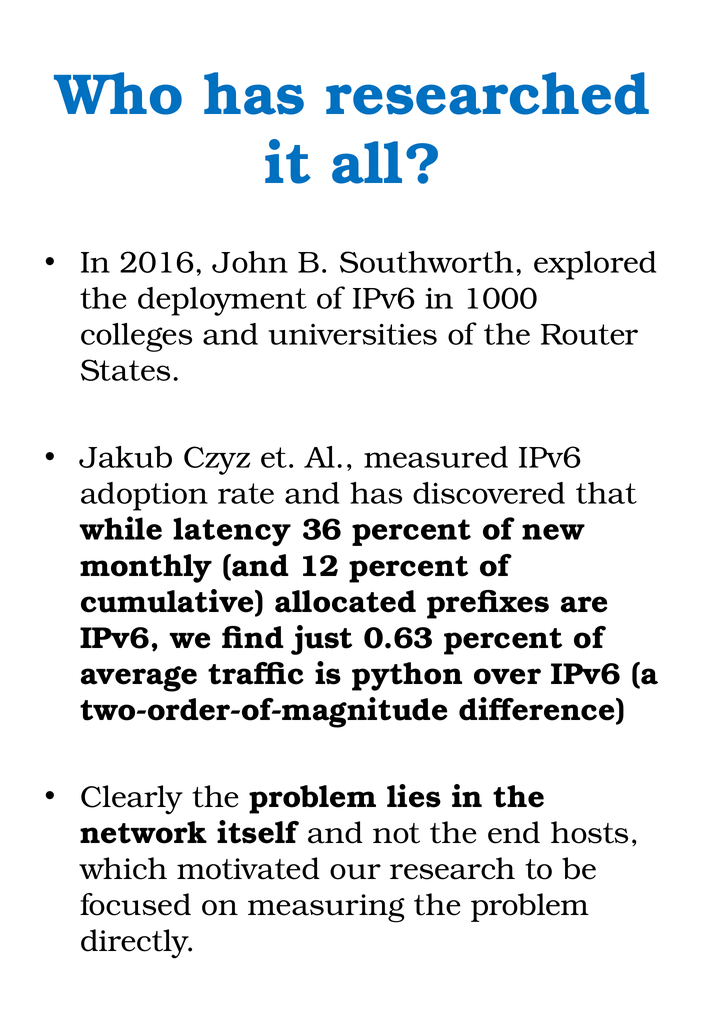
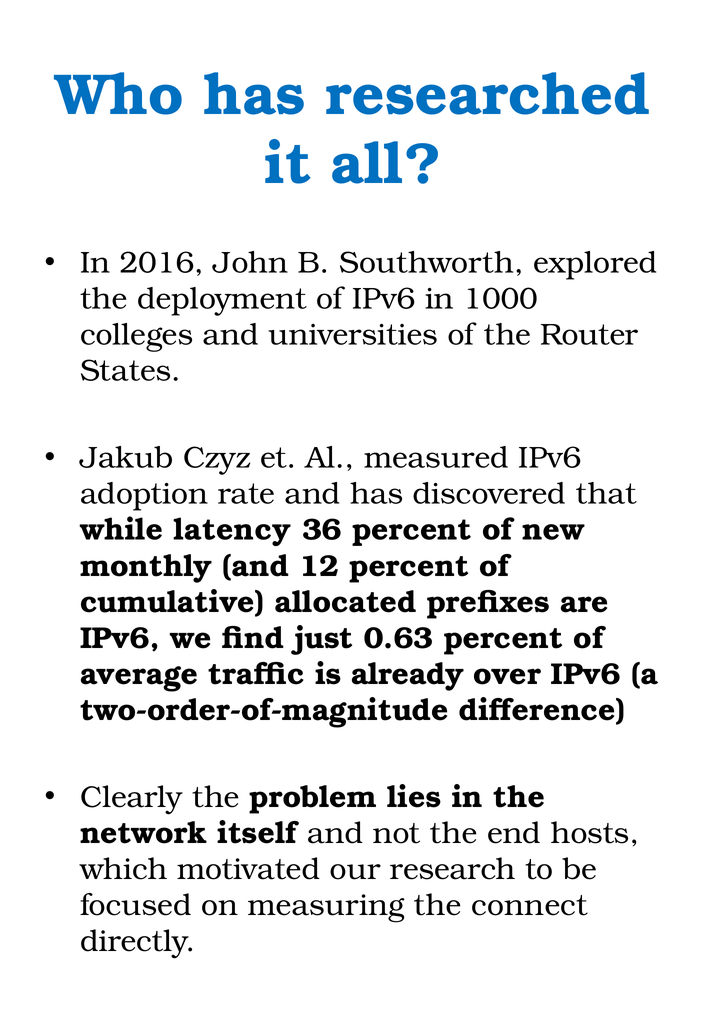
python: python -> already (408, 674)
measuring the problem: problem -> connect (530, 905)
